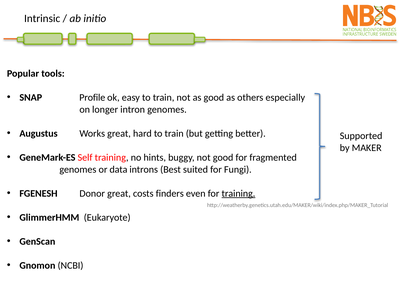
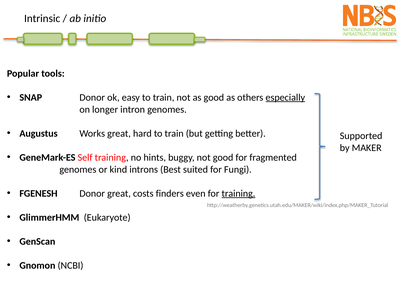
SNAP Profile: Profile -> Donor (92, 97)
especially underline: none -> present (285, 97)
data: data -> kind (118, 169)
